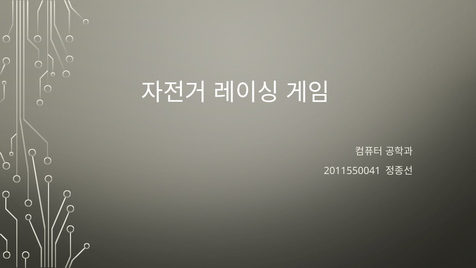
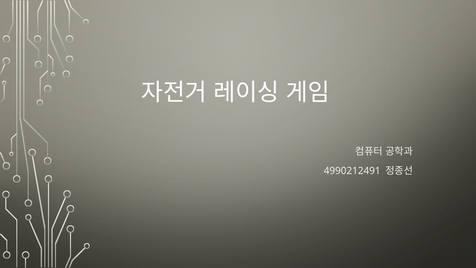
2011550041: 2011550041 -> 4990212491 (352, 171)
